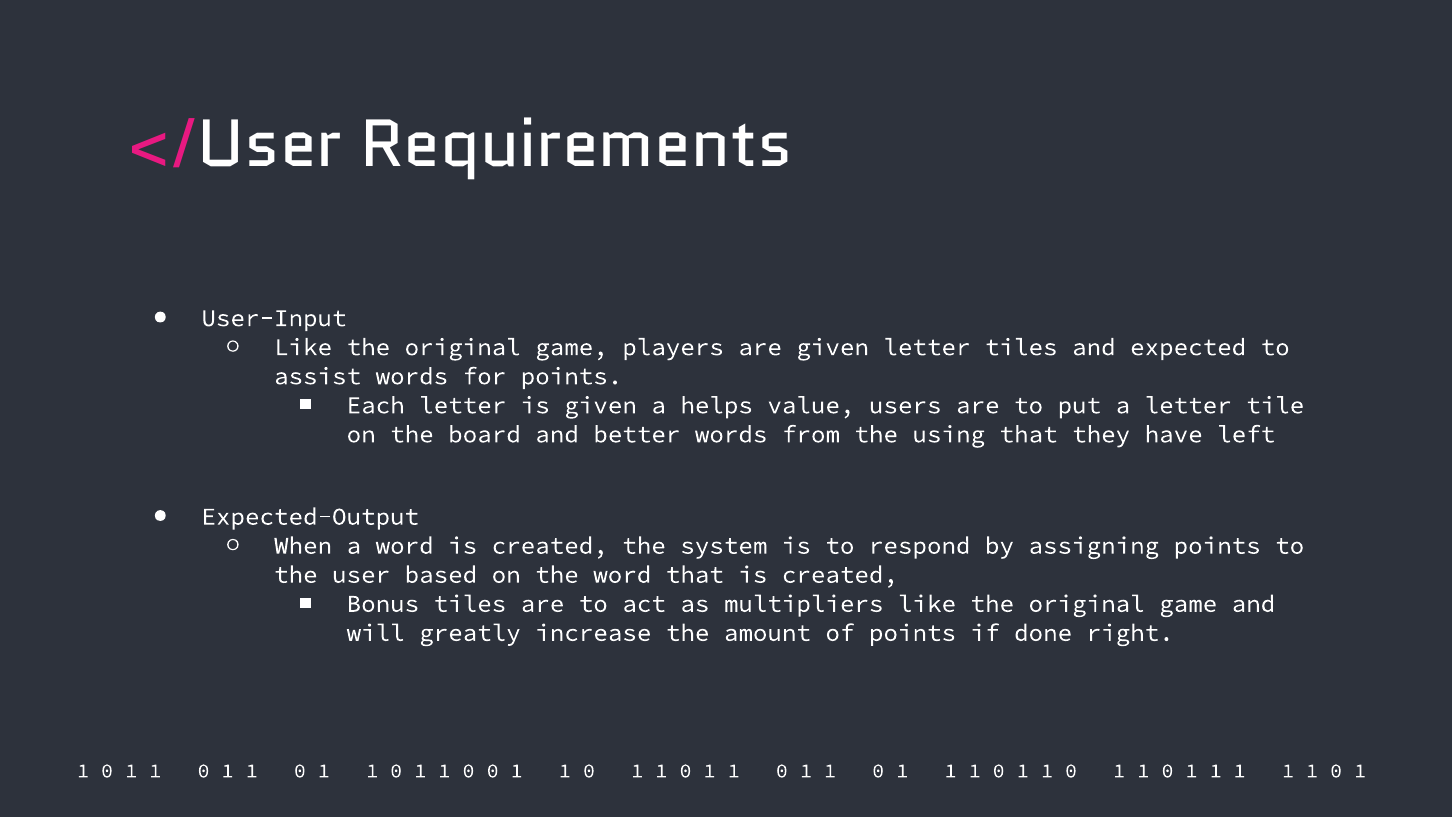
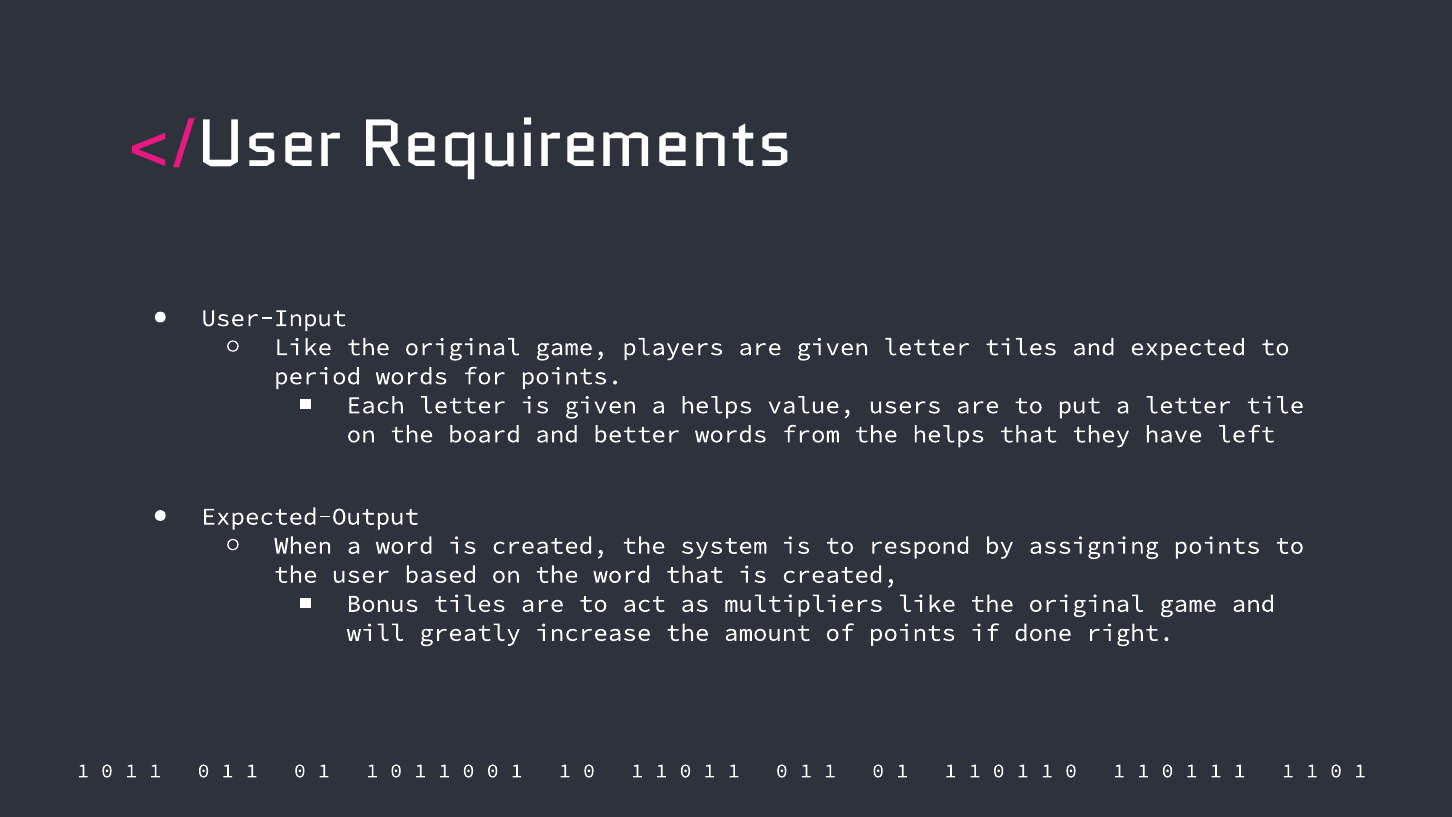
assist: assist -> period (318, 376)
the using: using -> helps (949, 434)
